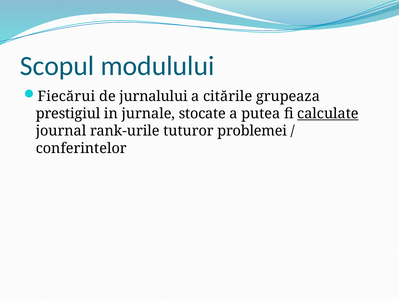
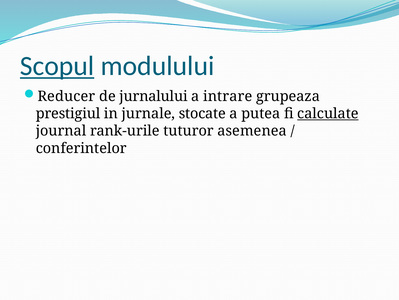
Scopul underline: none -> present (57, 66)
Fiecărui: Fiecărui -> Reducer (66, 96)
citările: citările -> intrare (228, 96)
problemei: problemei -> asemenea (252, 131)
